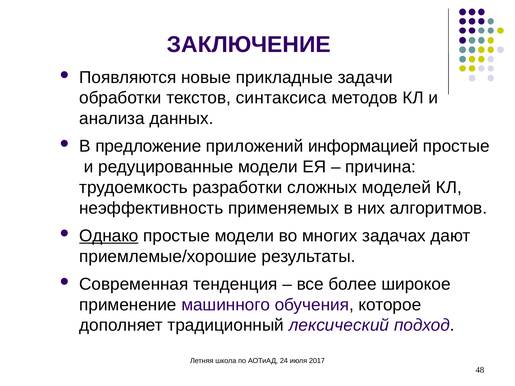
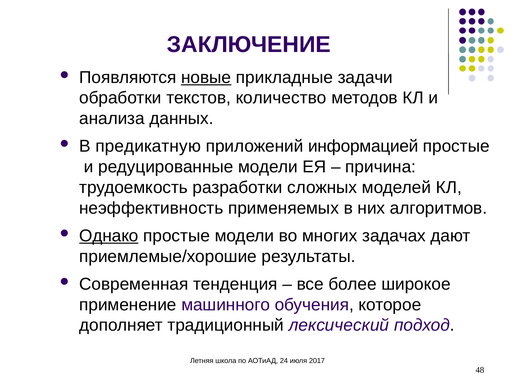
новые underline: none -> present (206, 77)
синтаксиса: синтаксиса -> количество (281, 98)
предложение: предложение -> предикатную (148, 146)
